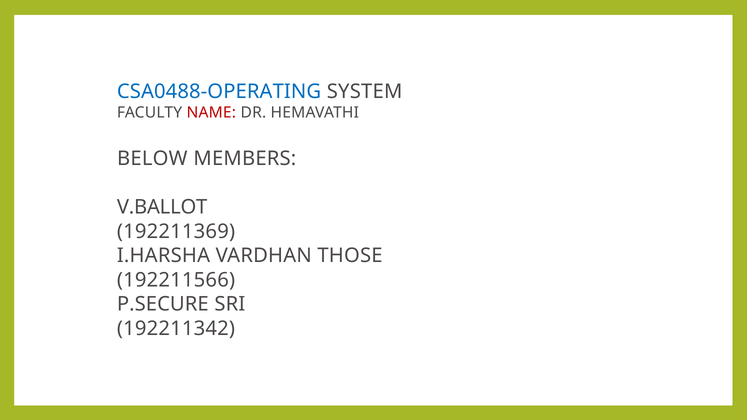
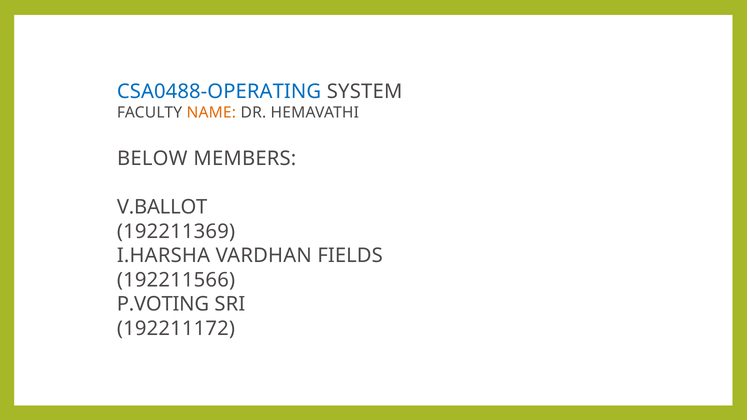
NAME colour: red -> orange (211, 113)
THOSE: THOSE -> FIELDS (350, 256)
P.SECURE: P.SECURE -> P.VOTING (163, 304)
192211342: 192211342 -> 192211172 (176, 329)
